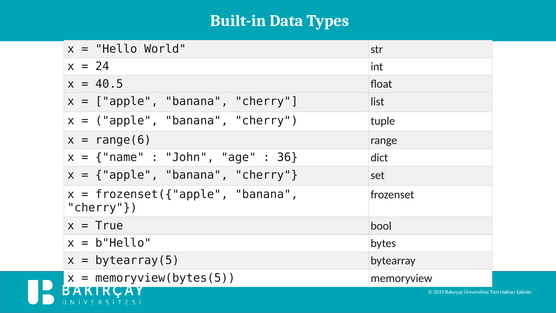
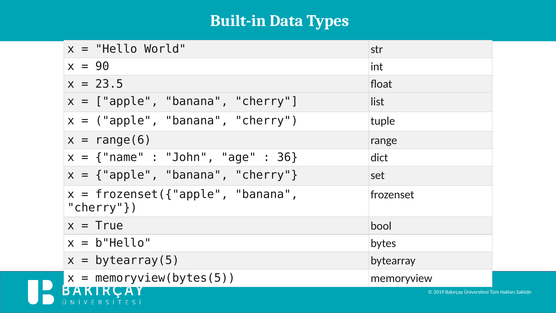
24: 24 -> 90 (102, 66)
40.5: 40.5 -> 23.5 (109, 84)
